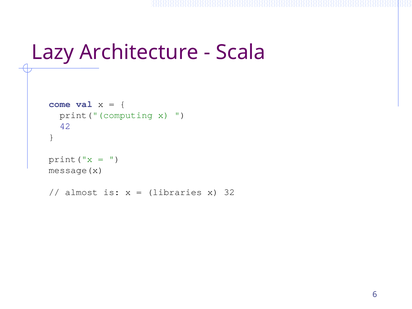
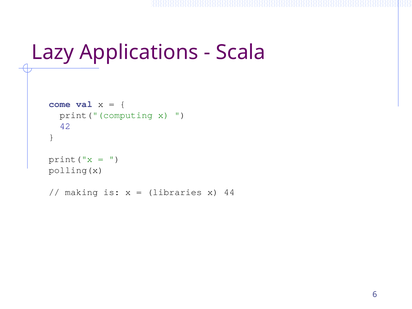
Architecture: Architecture -> Applications (139, 52)
message(x: message(x -> polling(x (76, 170)
almost: almost -> making (82, 192)
32: 32 -> 44 (229, 192)
